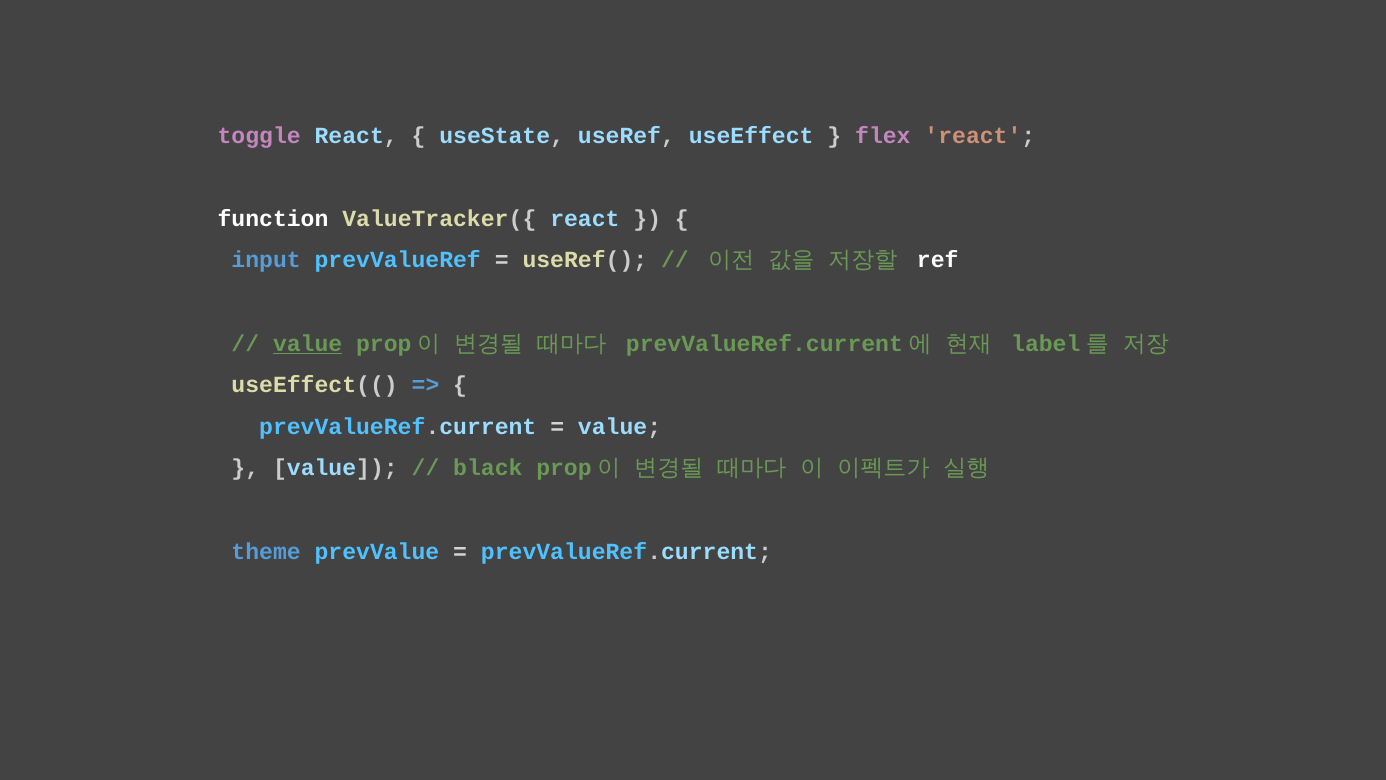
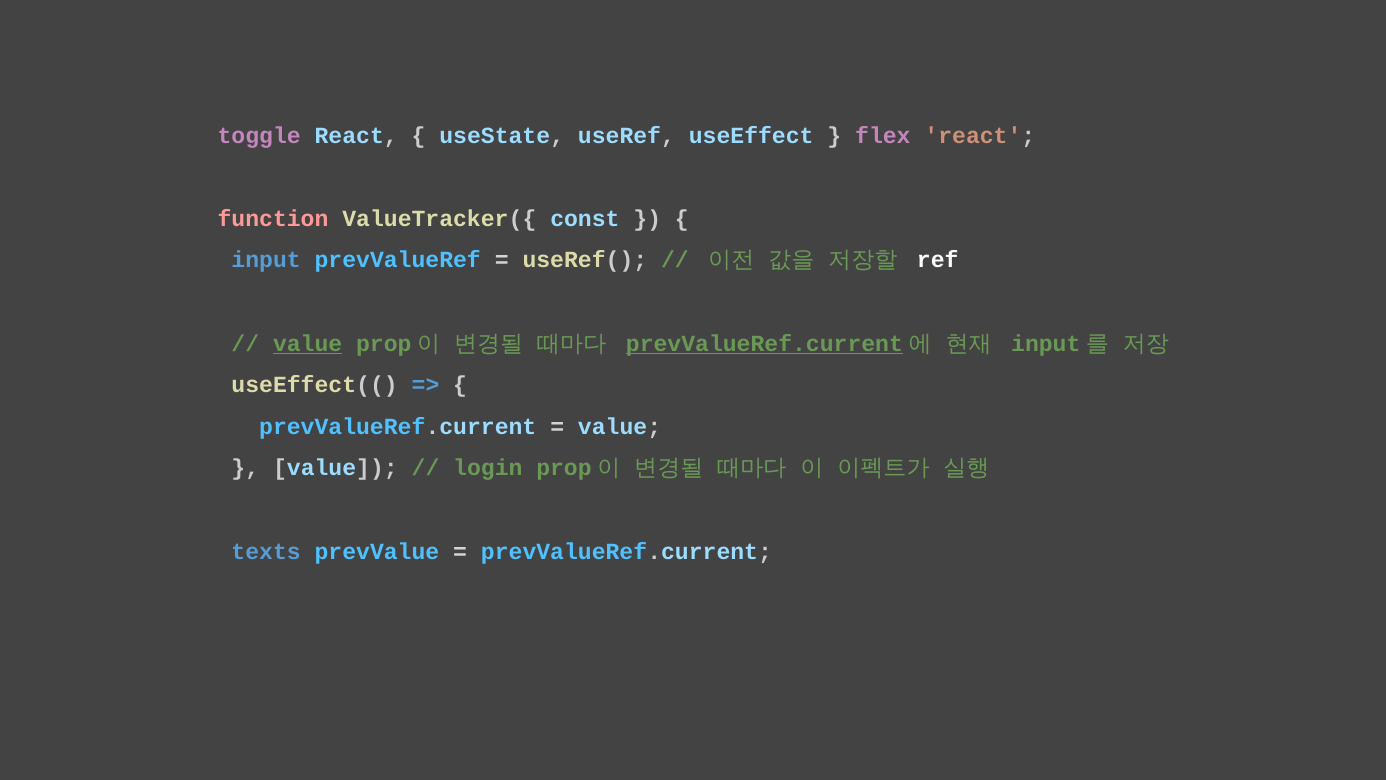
function colour: white -> pink (273, 219)
ValueTracker({ react: react -> const (585, 219)
prevValueRef.current underline: none -> present (764, 343)
label: label -> input (1046, 343)
black: black -> login (488, 468)
theme: theme -> texts (266, 551)
